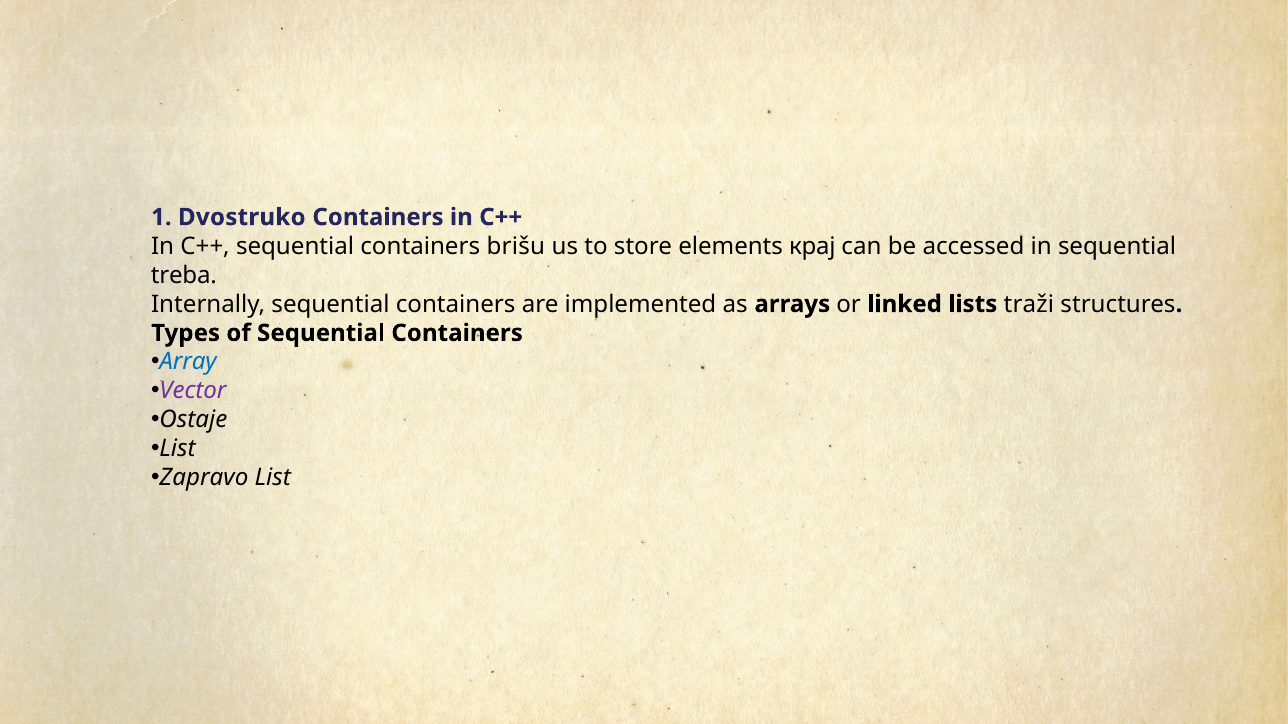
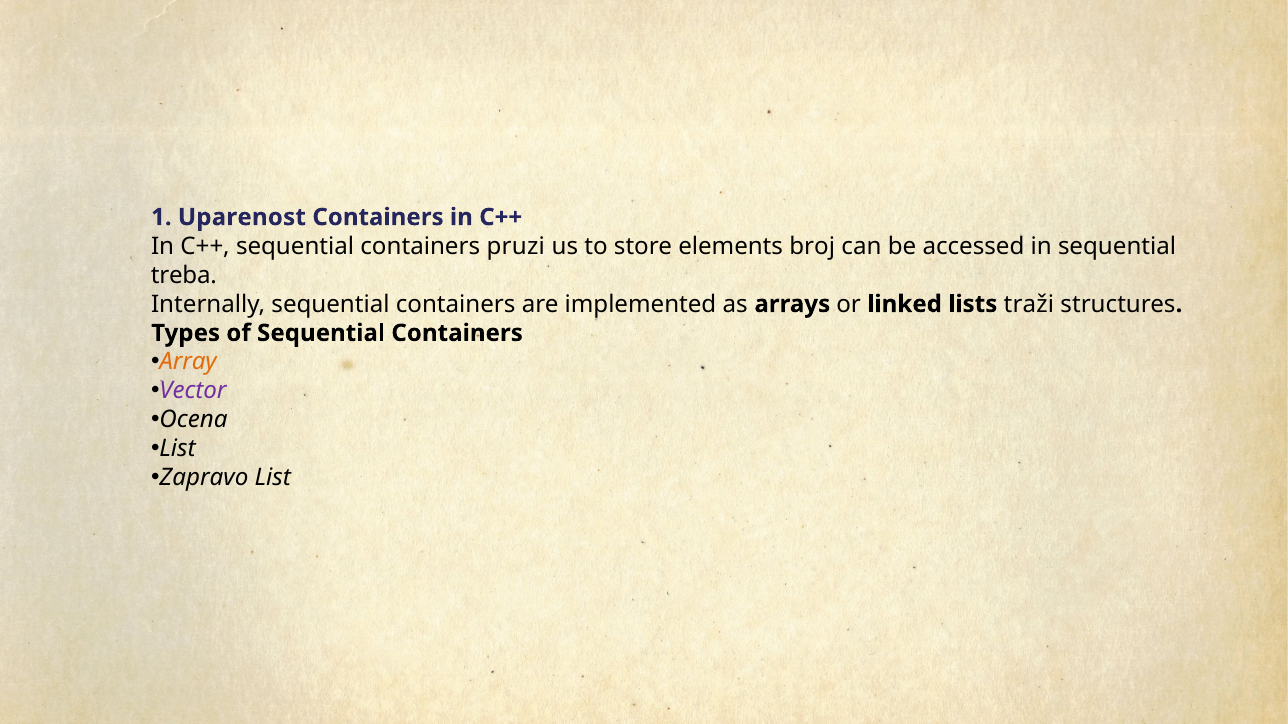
Dvostruko: Dvostruko -> Uparenost (242, 217)
brišu: brišu -> pruzi (516, 246)
крај: крај -> broj (812, 246)
Array colour: blue -> orange (188, 362)
Ostaje: Ostaje -> Ocena (193, 420)
